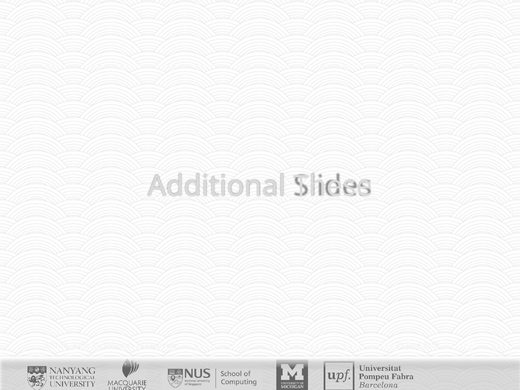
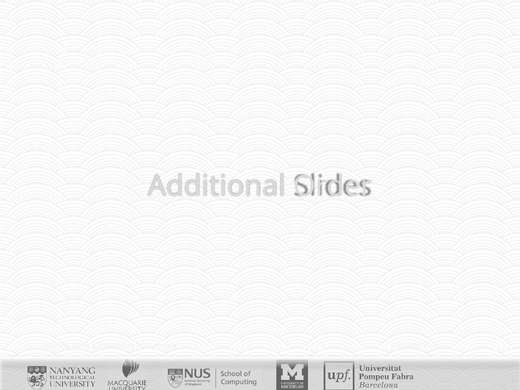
These: These -> Order (333, 186)
